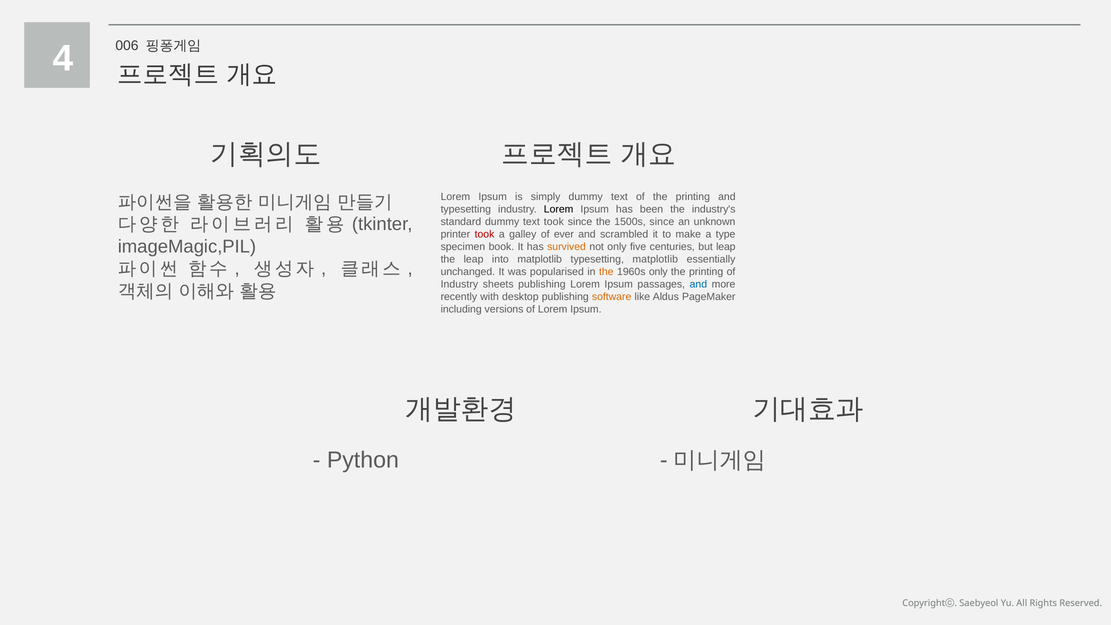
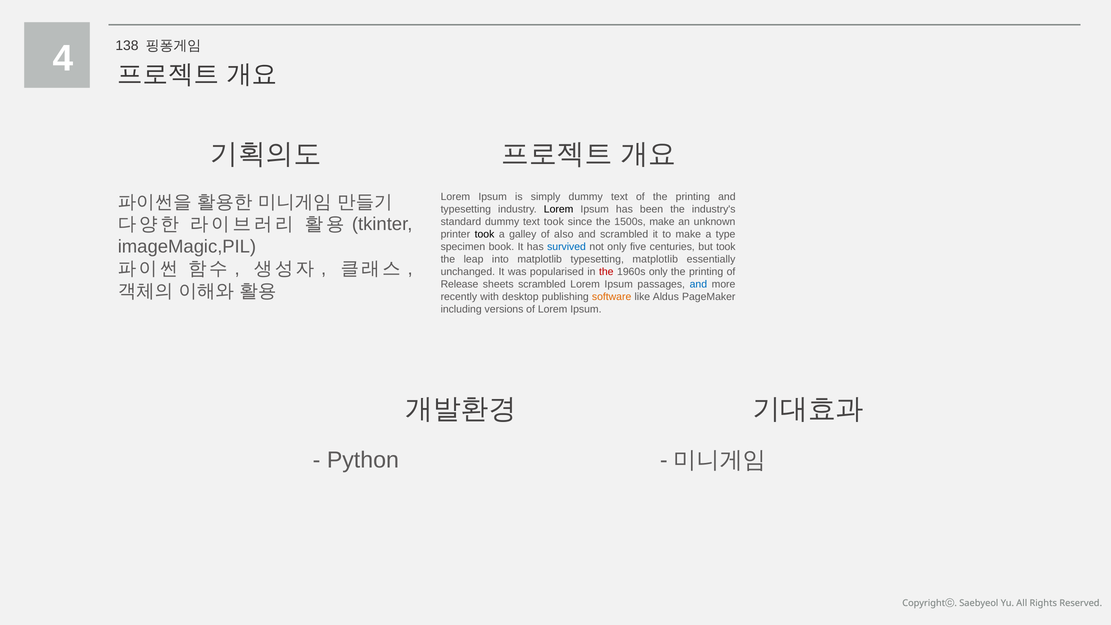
006: 006 -> 138 (127, 45)
1500s since: since -> make (662, 222)
took colour: red -> black (484, 234)
ever: ever -> also (564, 234)
survived colour: orange -> blue (567, 247)
but leap: leap -> took (726, 247)
the colour: orange -> red (606, 272)
Industry: Industry -> Release (460, 284)
sheets publishing: publishing -> scrambled (542, 284)
